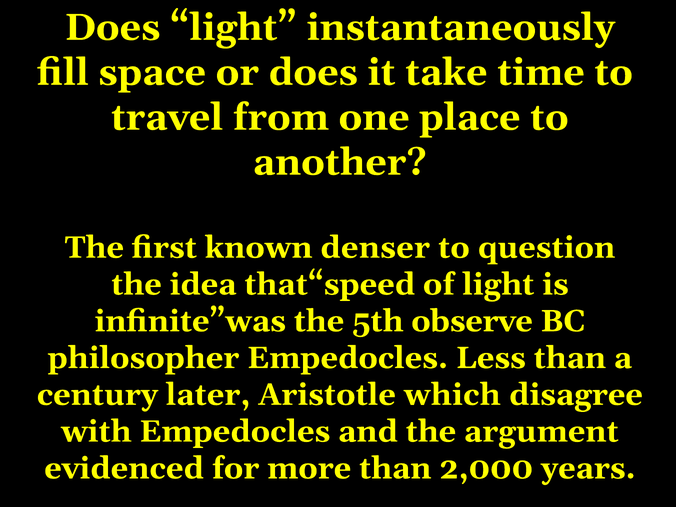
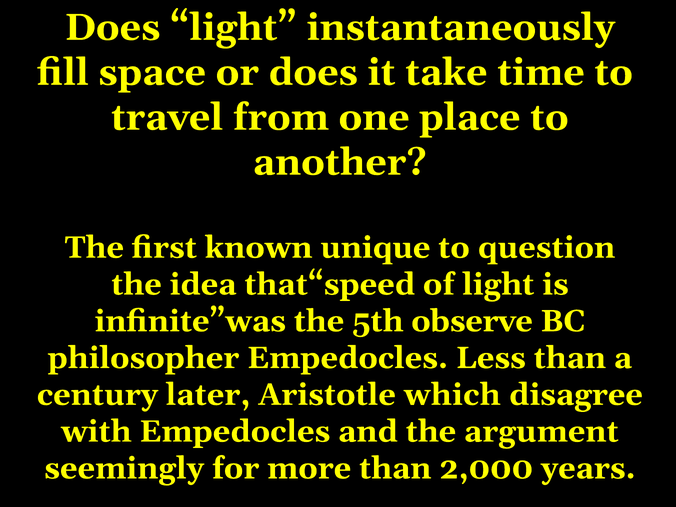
denser: denser -> unique (375, 248)
evidenced: evidenced -> seemingly (124, 469)
